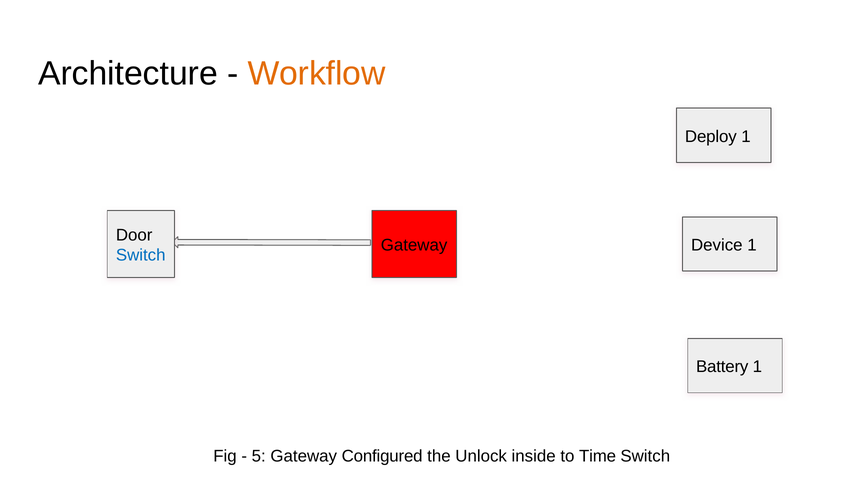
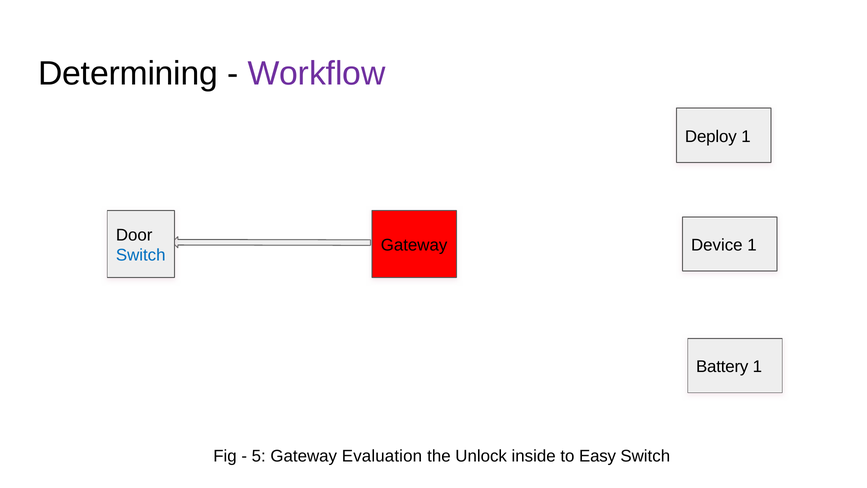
Architecture: Architecture -> Determining (128, 73)
Workflow colour: orange -> purple (317, 73)
Configured: Configured -> Evaluation (382, 456)
Time: Time -> Easy (598, 456)
